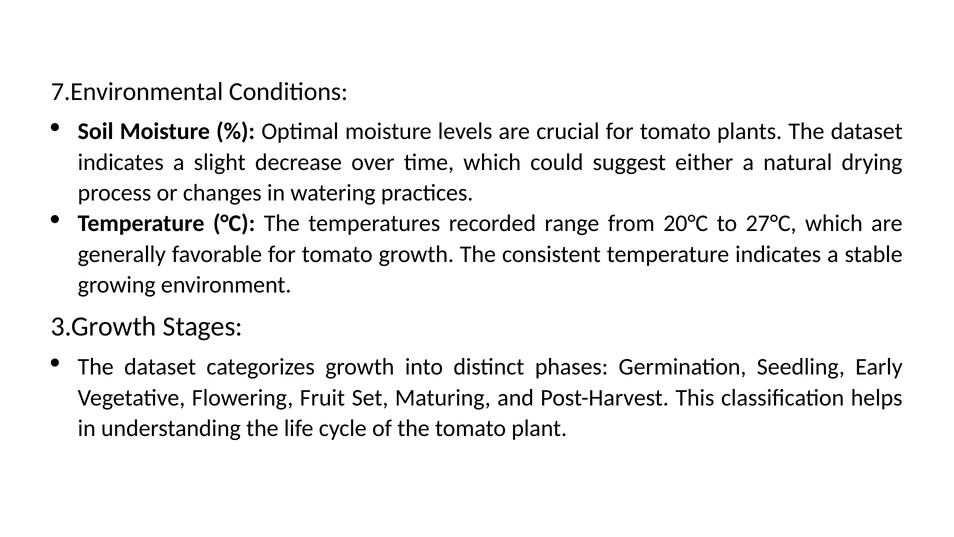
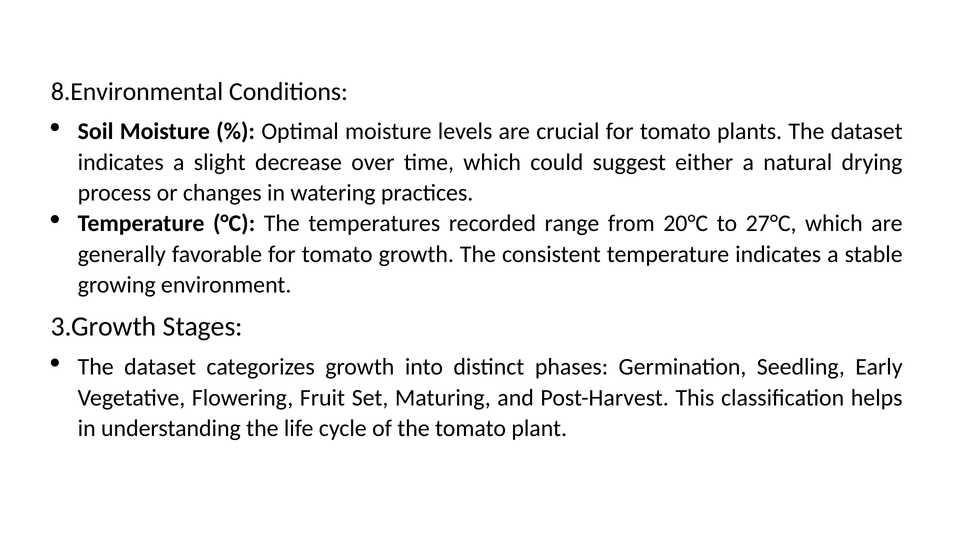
7.Environmental: 7.Environmental -> 8.Environmental (137, 92)
